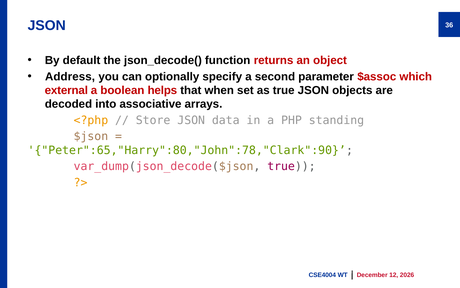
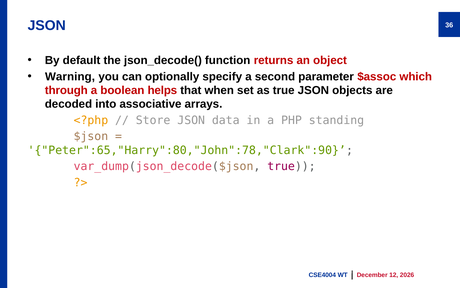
Address: Address -> Warning (70, 76)
external: external -> through (66, 90)
